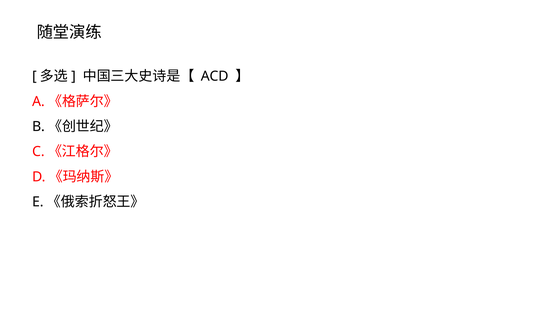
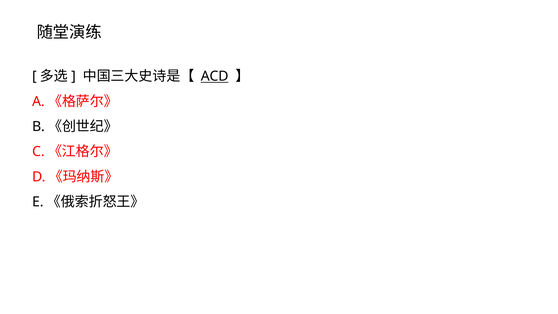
ACD underline: none -> present (215, 76)
